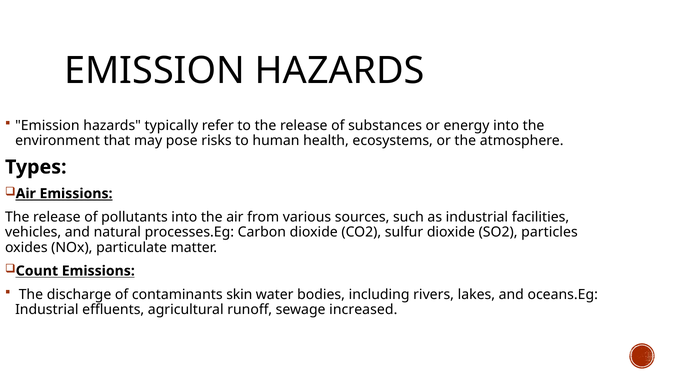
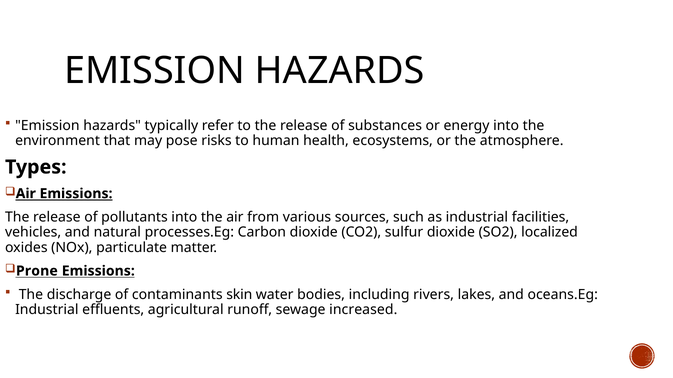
particles: particles -> localized (550, 233)
Count: Count -> Prone (37, 271)
